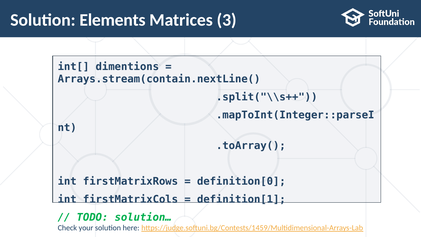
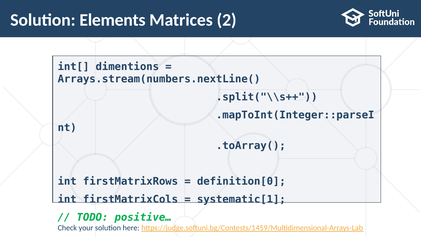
3: 3 -> 2 (227, 20)
Arrays.stream(contain.nextLine(: Arrays.stream(contain.nextLine( -> Arrays.stream(numbers.nextLine( (159, 79)
definition[1: definition[1 -> systematic[1 (241, 199)
solution…: solution… -> positive… (143, 217)
